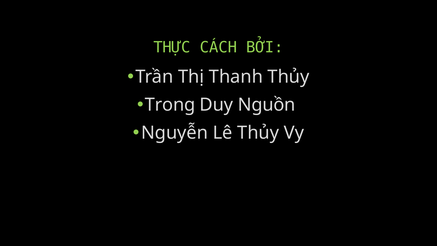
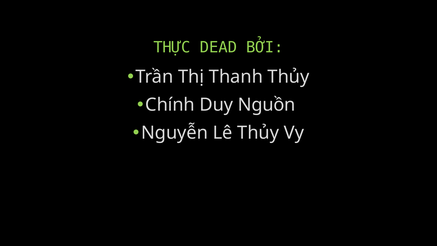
CÁCH: CÁCH -> DEAD (218, 47)
Trong: Trong -> Chính (170, 105)
